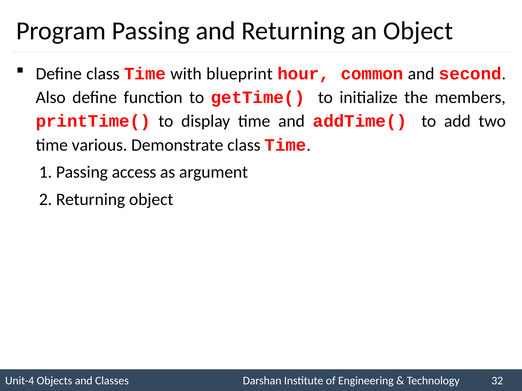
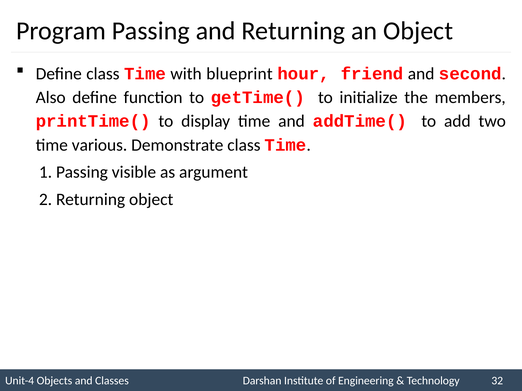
common: common -> friend (372, 74)
access: access -> visible (134, 172)
